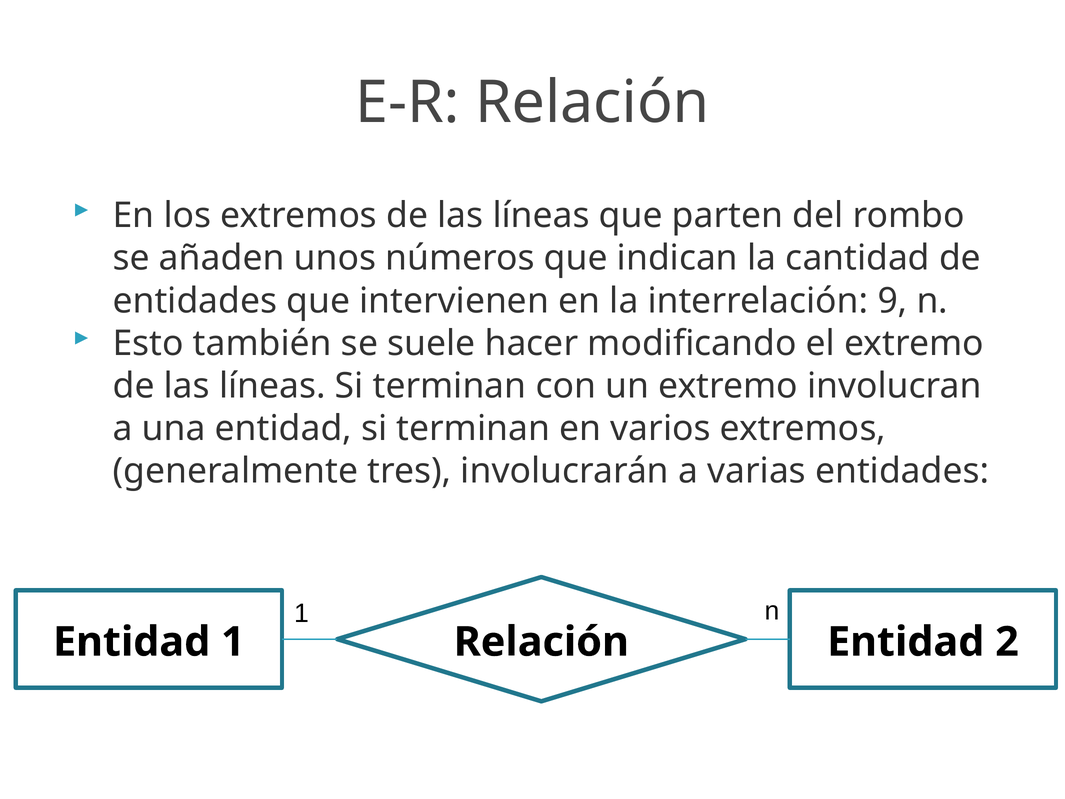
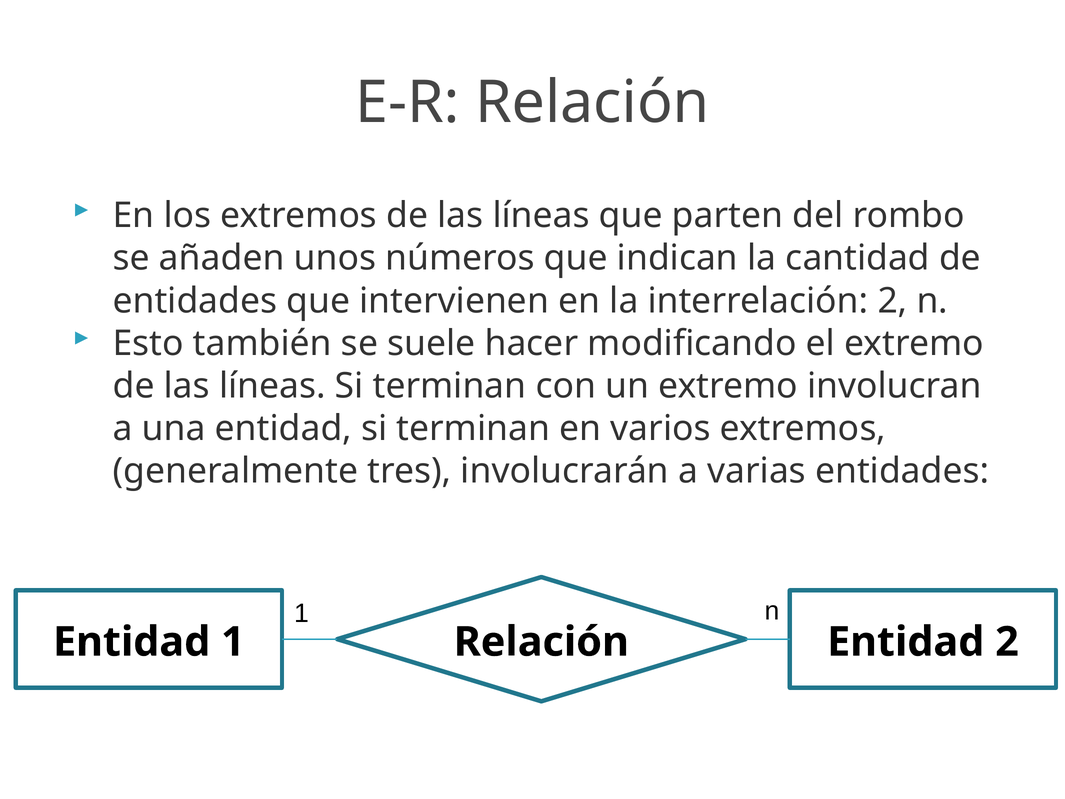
interrelación 9: 9 -> 2 (892, 301)
